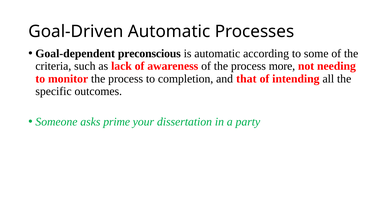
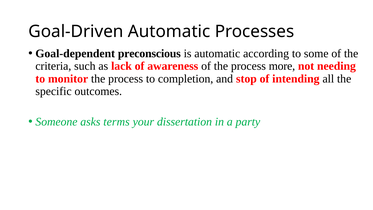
that: that -> stop (246, 79)
prime: prime -> terms (117, 122)
